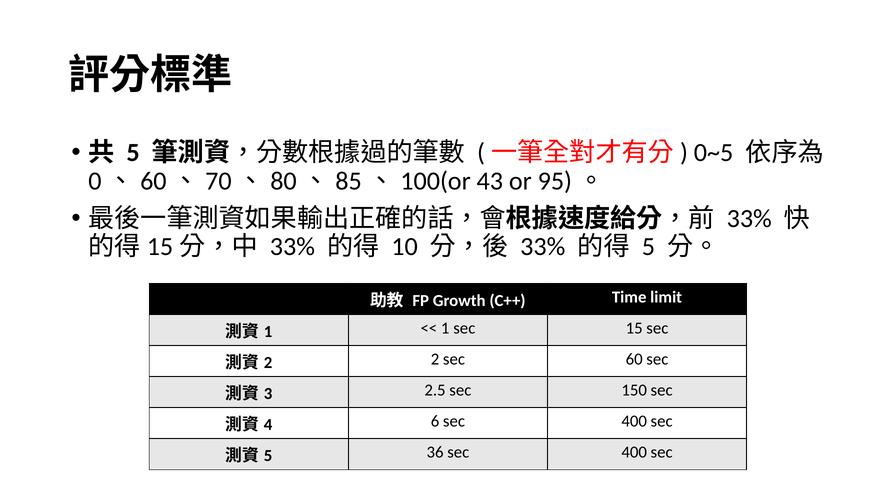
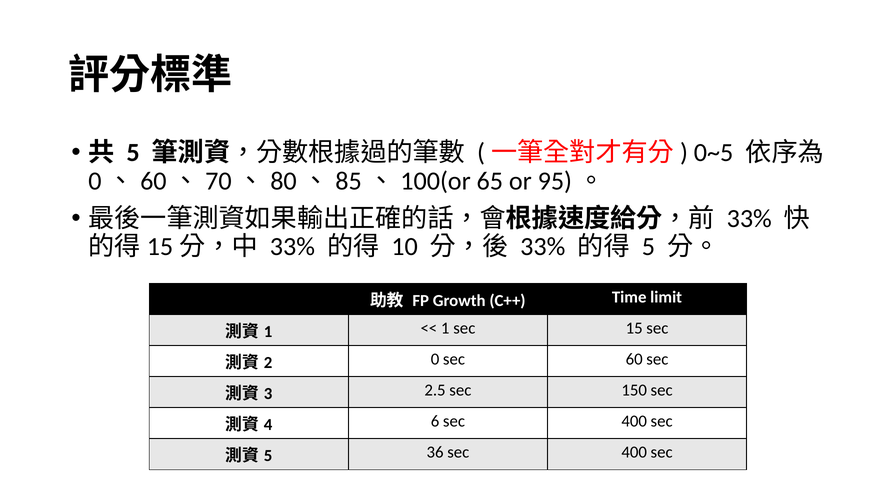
43: 43 -> 65 (490, 181)
2: 2 -> 0 (435, 359)
